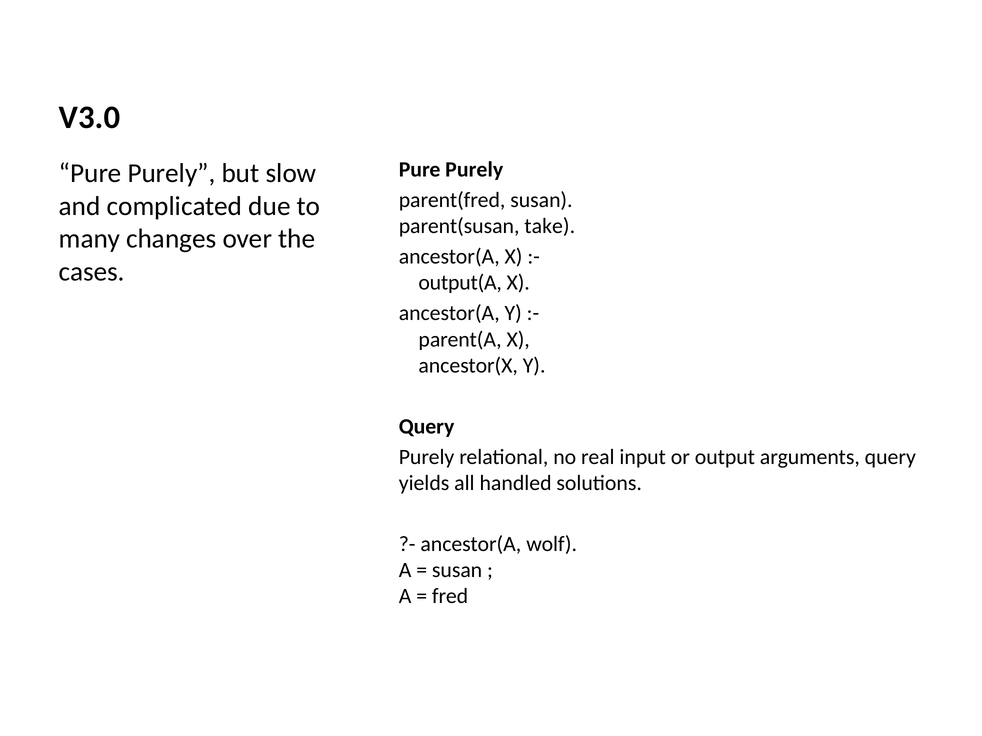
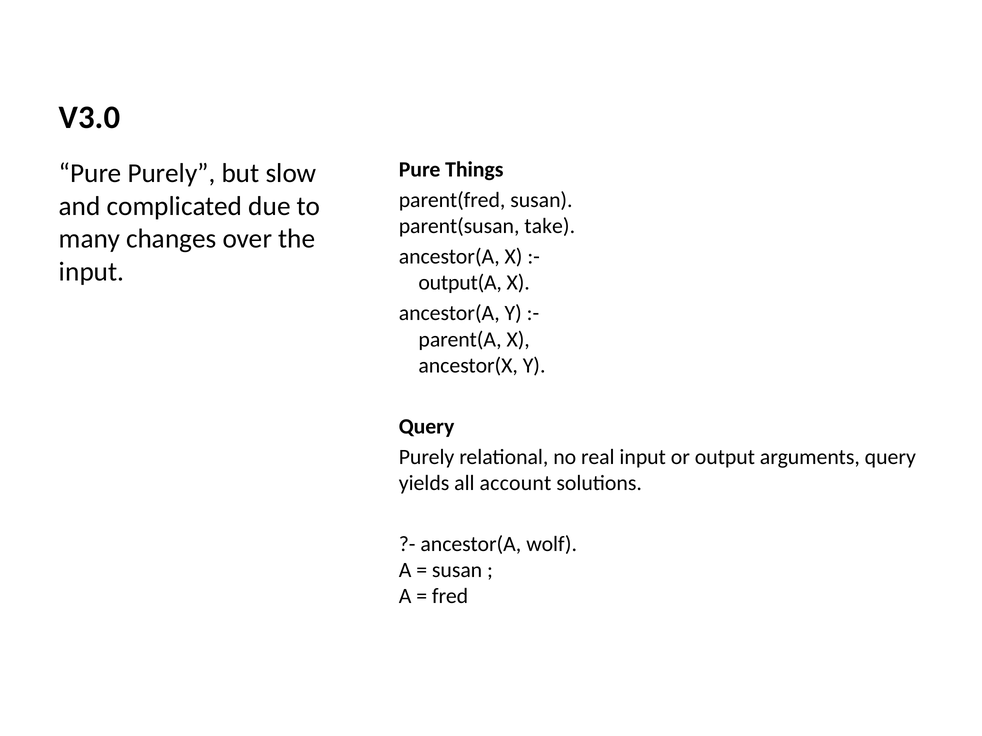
Purely: Purely -> Things (474, 170)
cases: cases -> input (92, 272)
handled: handled -> account (515, 483)
